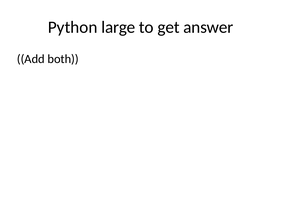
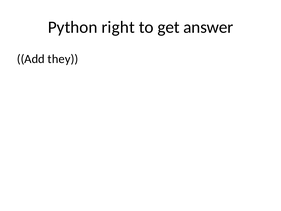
large: large -> right (118, 27)
both: both -> they (63, 59)
